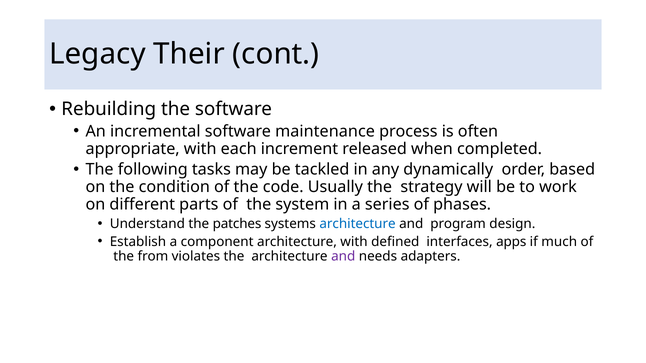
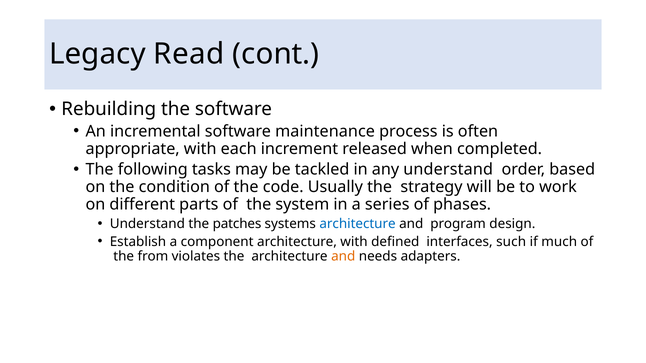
Their: Their -> Read (189, 54)
any dynamically: dynamically -> understand (448, 170)
apps: apps -> such (511, 242)
and colour: purple -> orange (343, 256)
